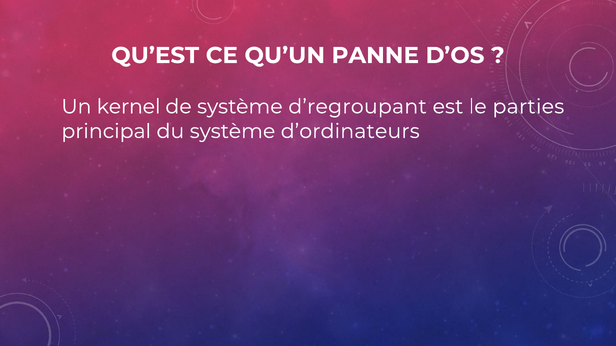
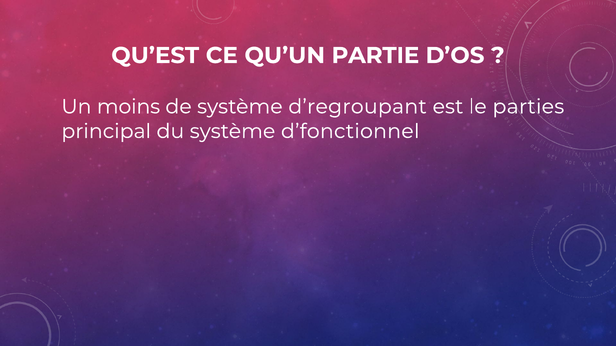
PANNE: PANNE -> PARTIE (375, 56)
kernel: kernel -> moins (128, 107)
d’ordinateurs: d’ordinateurs -> d’fonctionnel (350, 131)
